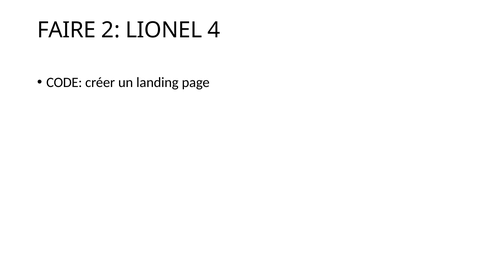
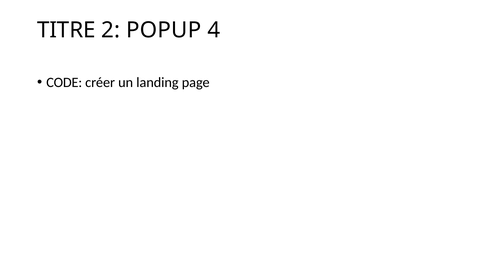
FAIRE: FAIRE -> TITRE (66, 30)
LIONEL: LIONEL -> POPUP (164, 30)
